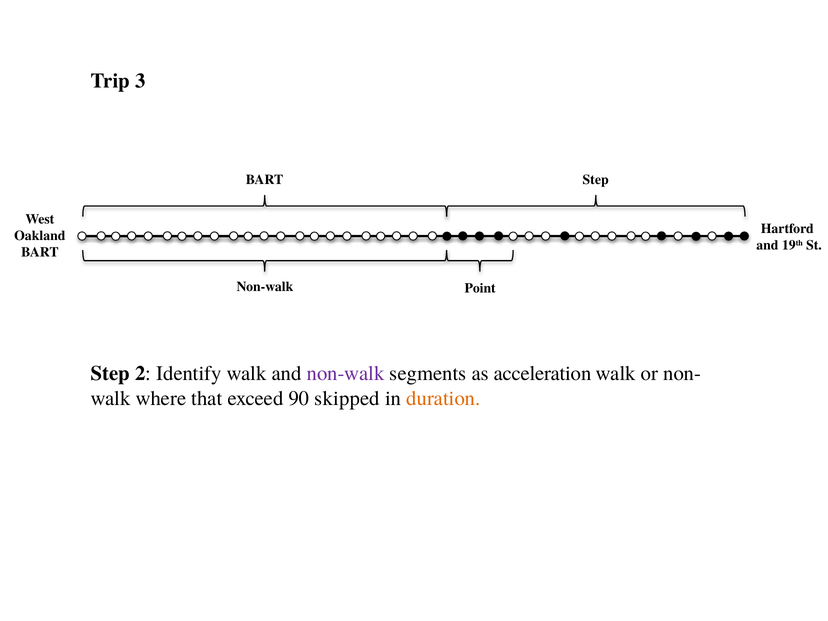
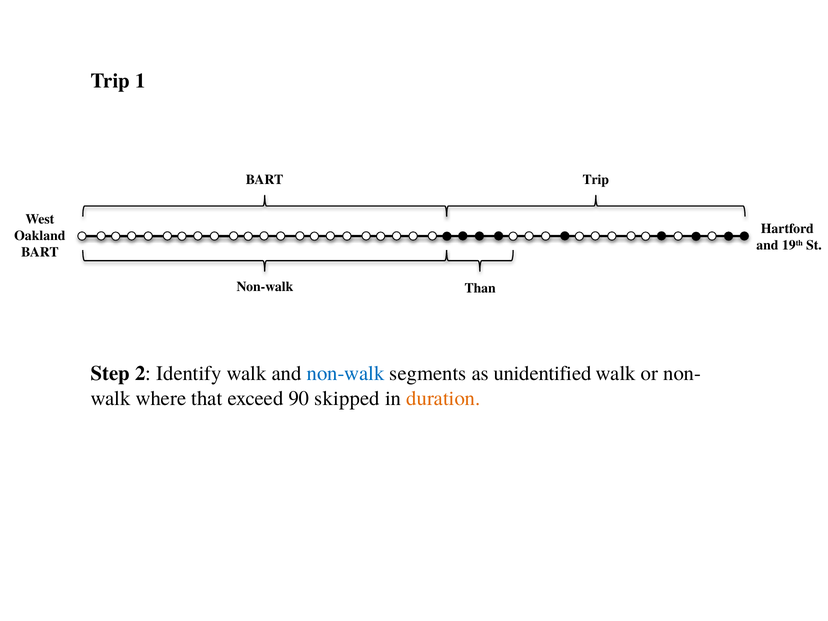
3: 3 -> 1 (140, 81)
BART Step: Step -> Trip (596, 180)
Point: Point -> Than (480, 288)
non-walk colour: purple -> blue (346, 373)
acceleration: acceleration -> unidentified (542, 373)
